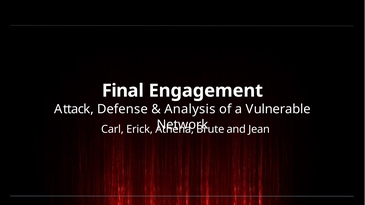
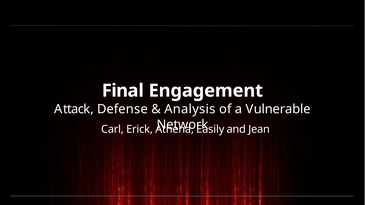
Brute: Brute -> Easily (210, 130)
